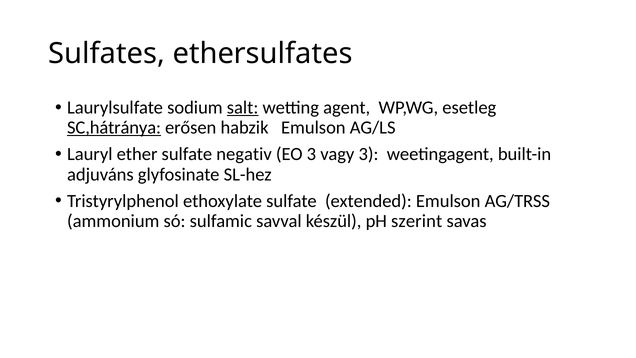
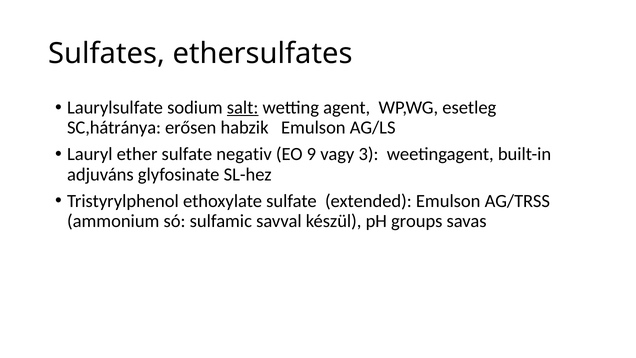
SC,hátránya underline: present -> none (114, 128)
EO 3: 3 -> 9 (311, 154)
szerint: szerint -> groups (417, 221)
